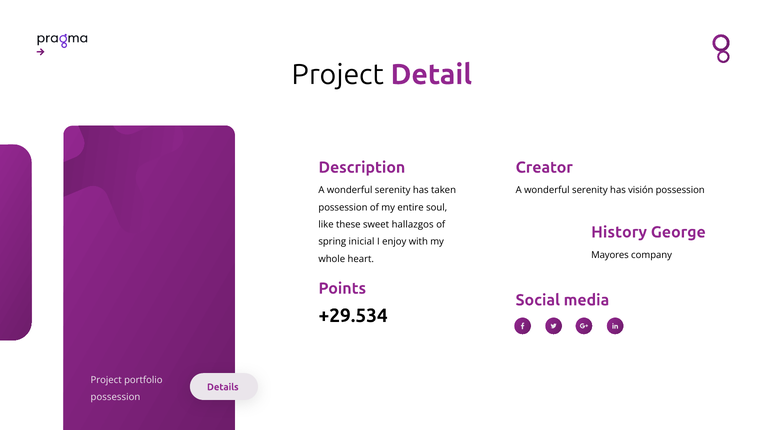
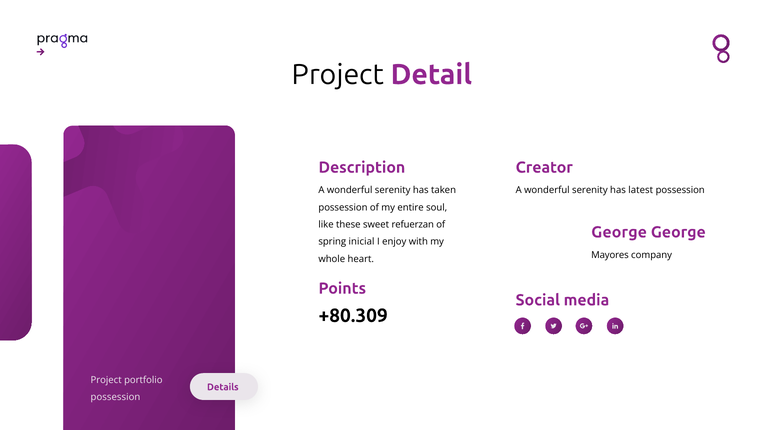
visión: visión -> latest (641, 190)
hallazgos: hallazgos -> refuerzan (413, 224)
History: History -> George (619, 232)
+29.534: +29.534 -> +80.309 (353, 315)
